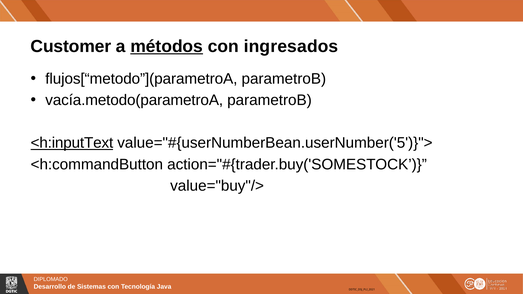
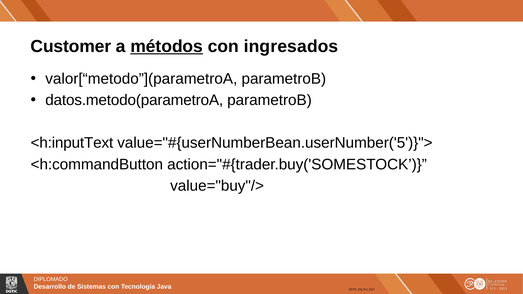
flujos[“metodo”](parametroA: flujos[“metodo”](parametroA -> valor[“metodo”](parametroA (141, 79)
vacía.metodo(parametroA: vacía.metodo(parametroA -> datos.metodo(parametroA (134, 100)
<h:inputText underline: present -> none (72, 143)
